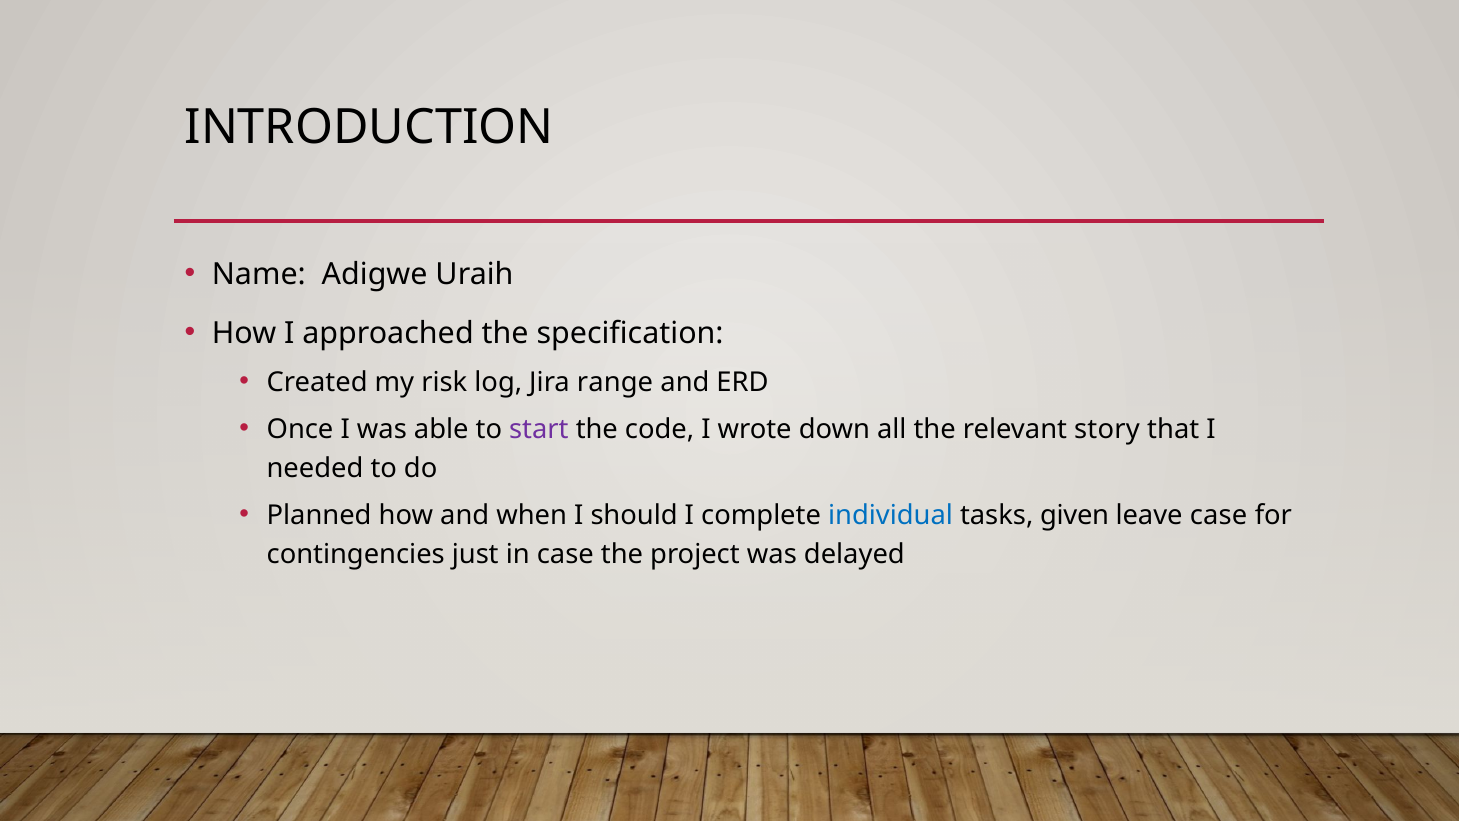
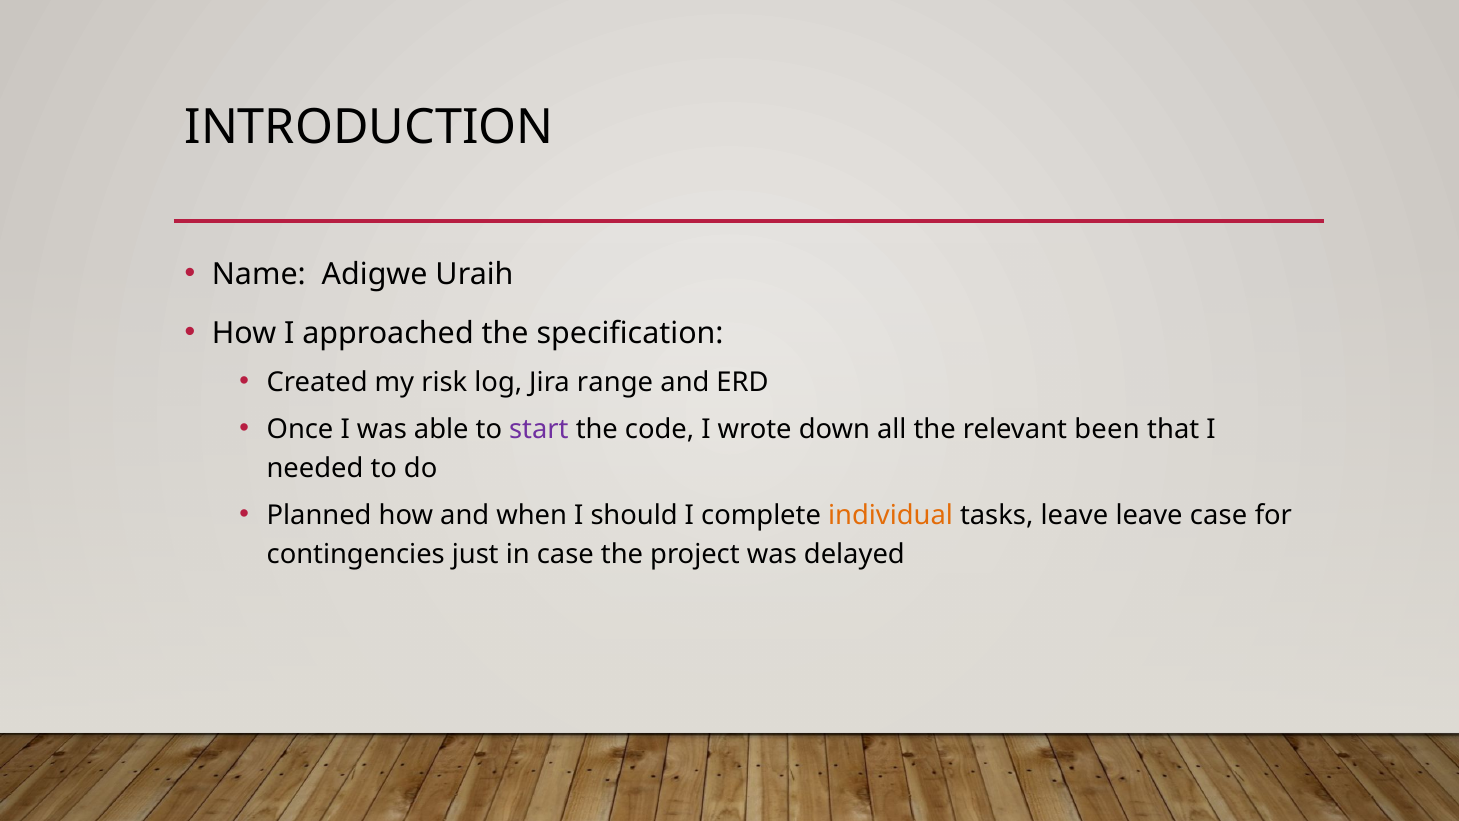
story: story -> been (1107, 429)
individual colour: blue -> orange (891, 515)
tasks given: given -> leave (1074, 515)
